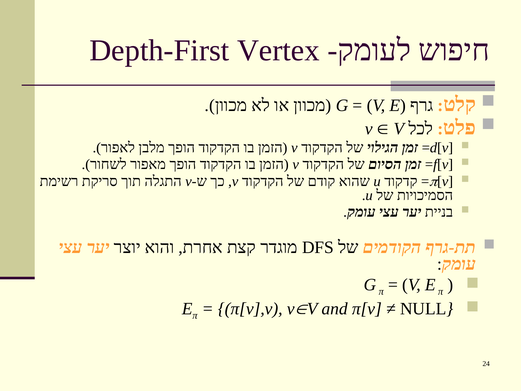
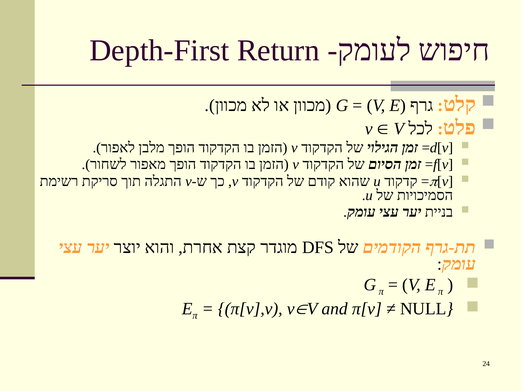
Vertex: Vertex -> Return (278, 51)
